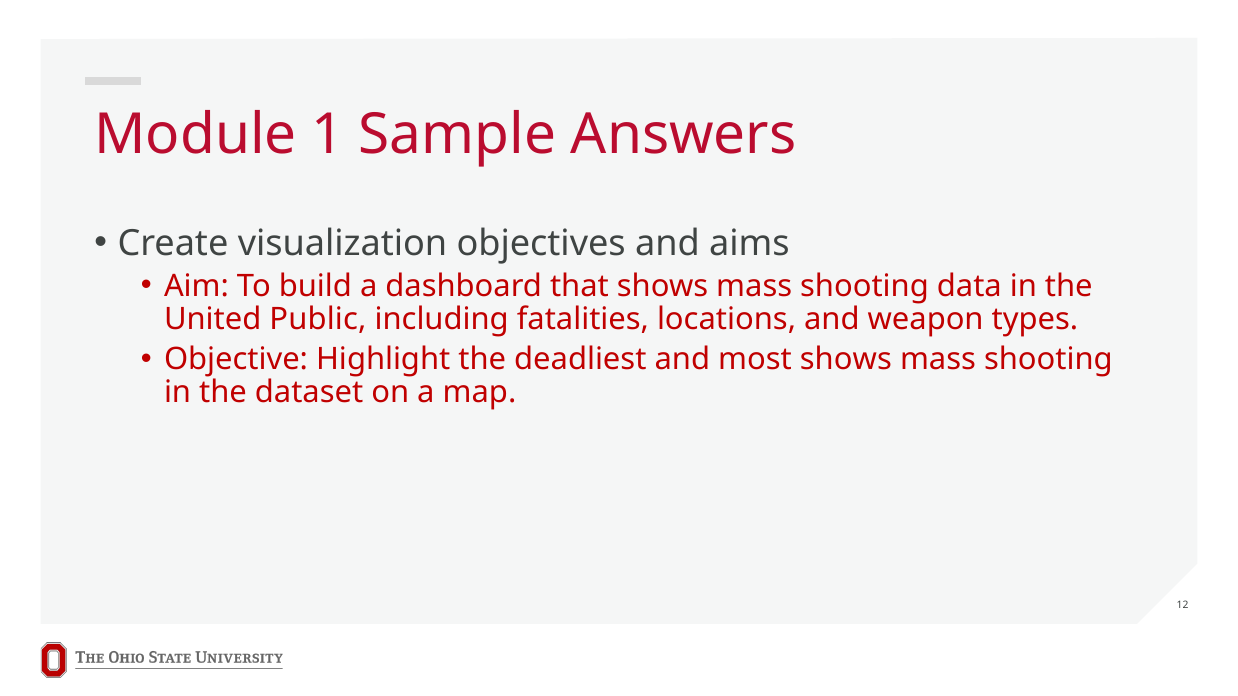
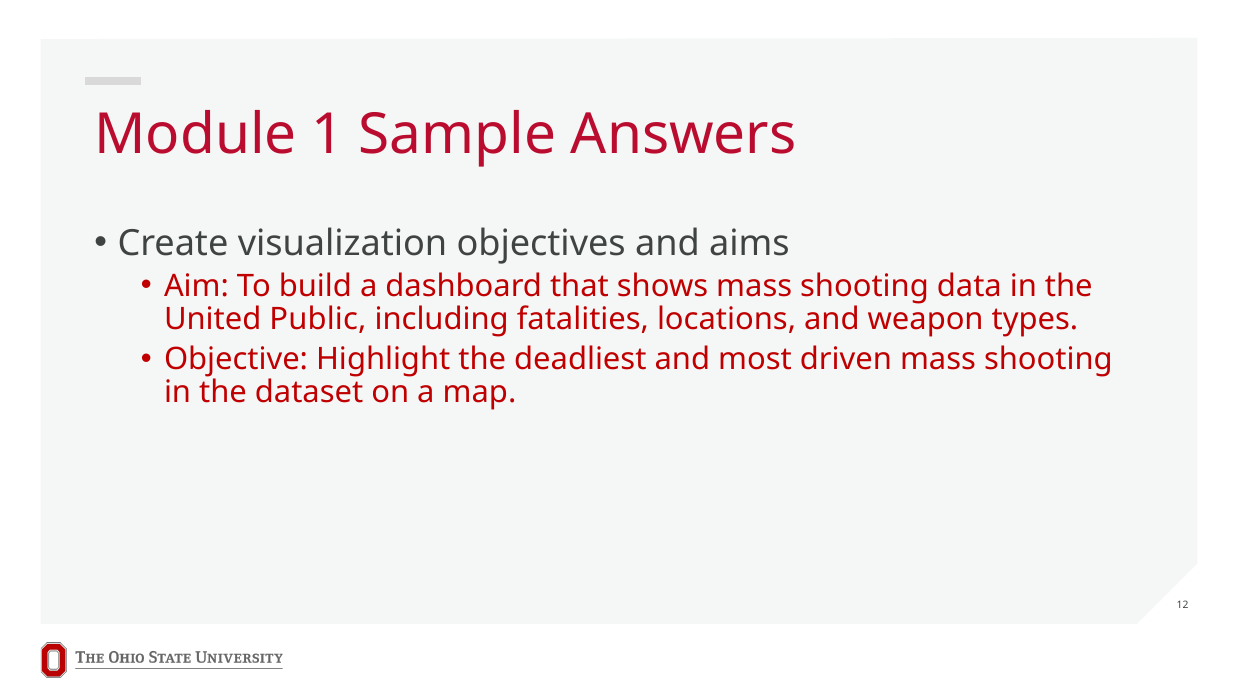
most shows: shows -> driven (846, 359)
